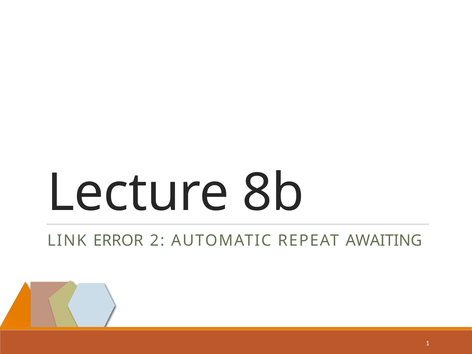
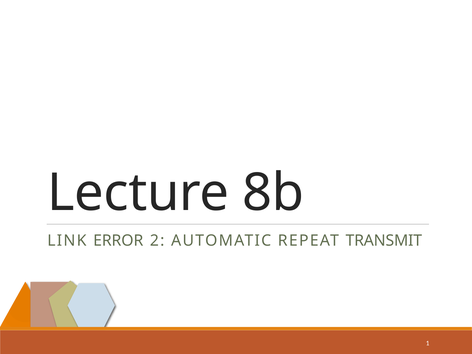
AWAITING: AWAITING -> TRANSMIT (384, 241)
